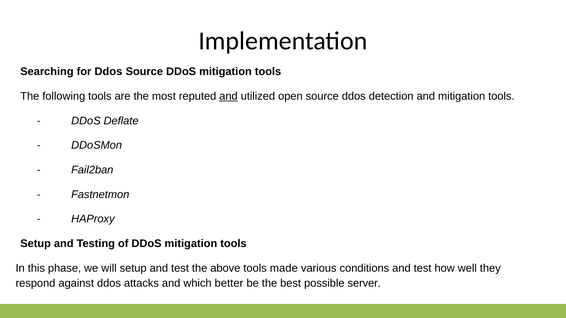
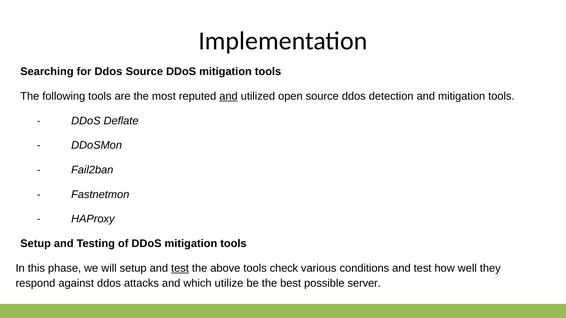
test underline: none -> present (180, 268)
made: made -> check (284, 268)
better: better -> utilize (229, 284)
